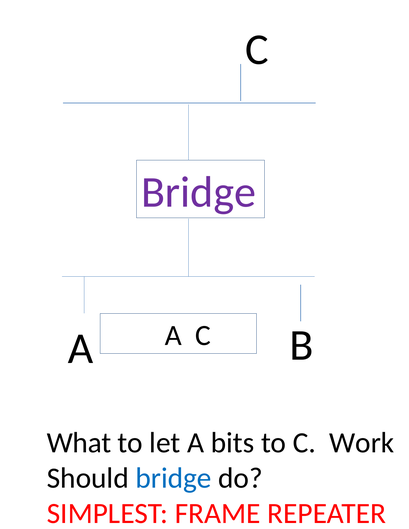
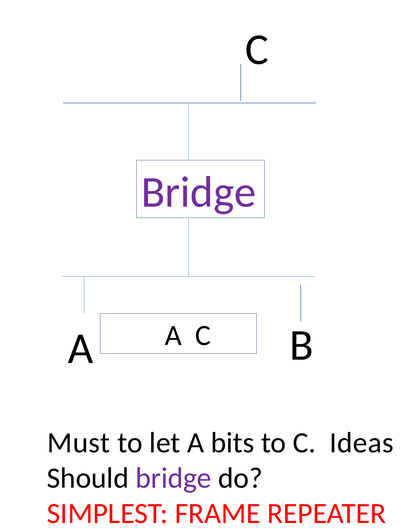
What: What -> Must (79, 443)
Work: Work -> Ideas (362, 443)
bridge colour: blue -> purple (173, 478)
